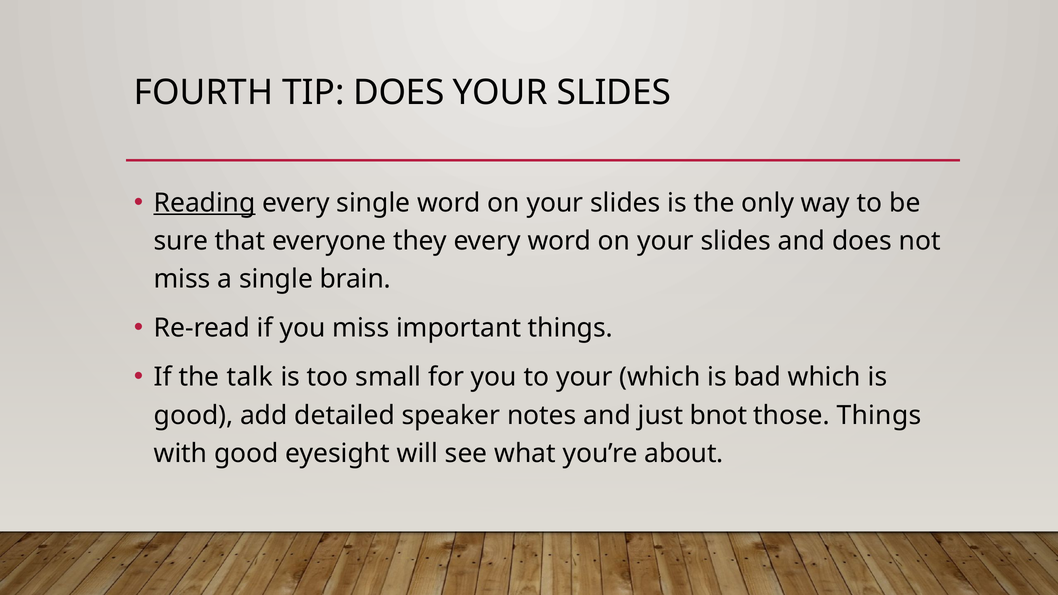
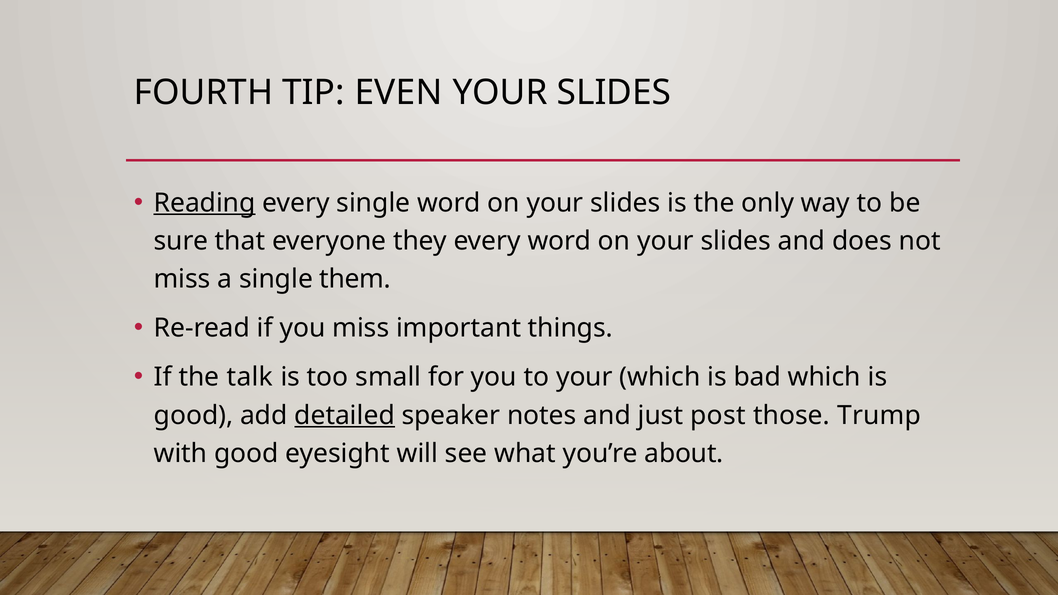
TIP DOES: DOES -> EVEN (399, 93)
brain: brain -> them (355, 279)
detailed underline: none -> present (345, 415)
bnot: bnot -> post (718, 415)
those Things: Things -> Trump (879, 415)
